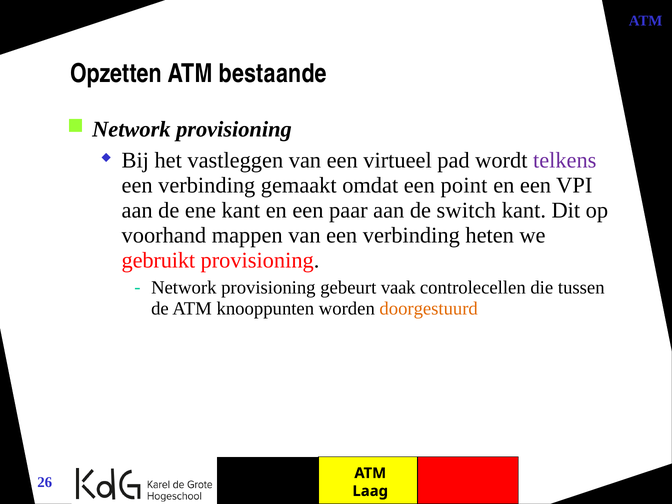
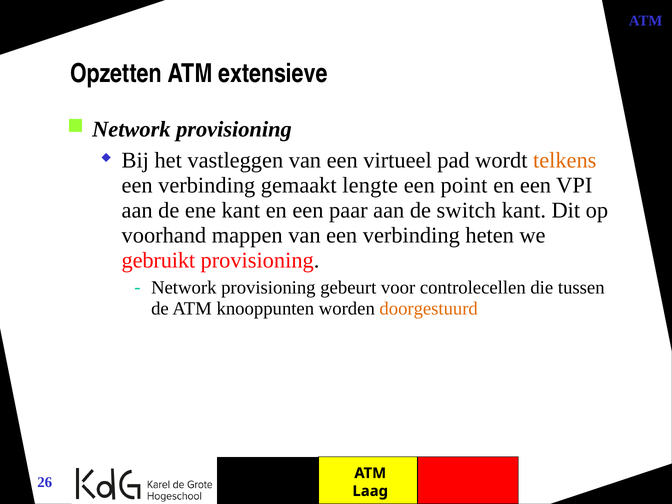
bestaande: bestaande -> extensieve (273, 74)
telkens colour: purple -> orange (565, 160)
omdat: omdat -> lengte (370, 185)
vaak: vaak -> voor (398, 288)
